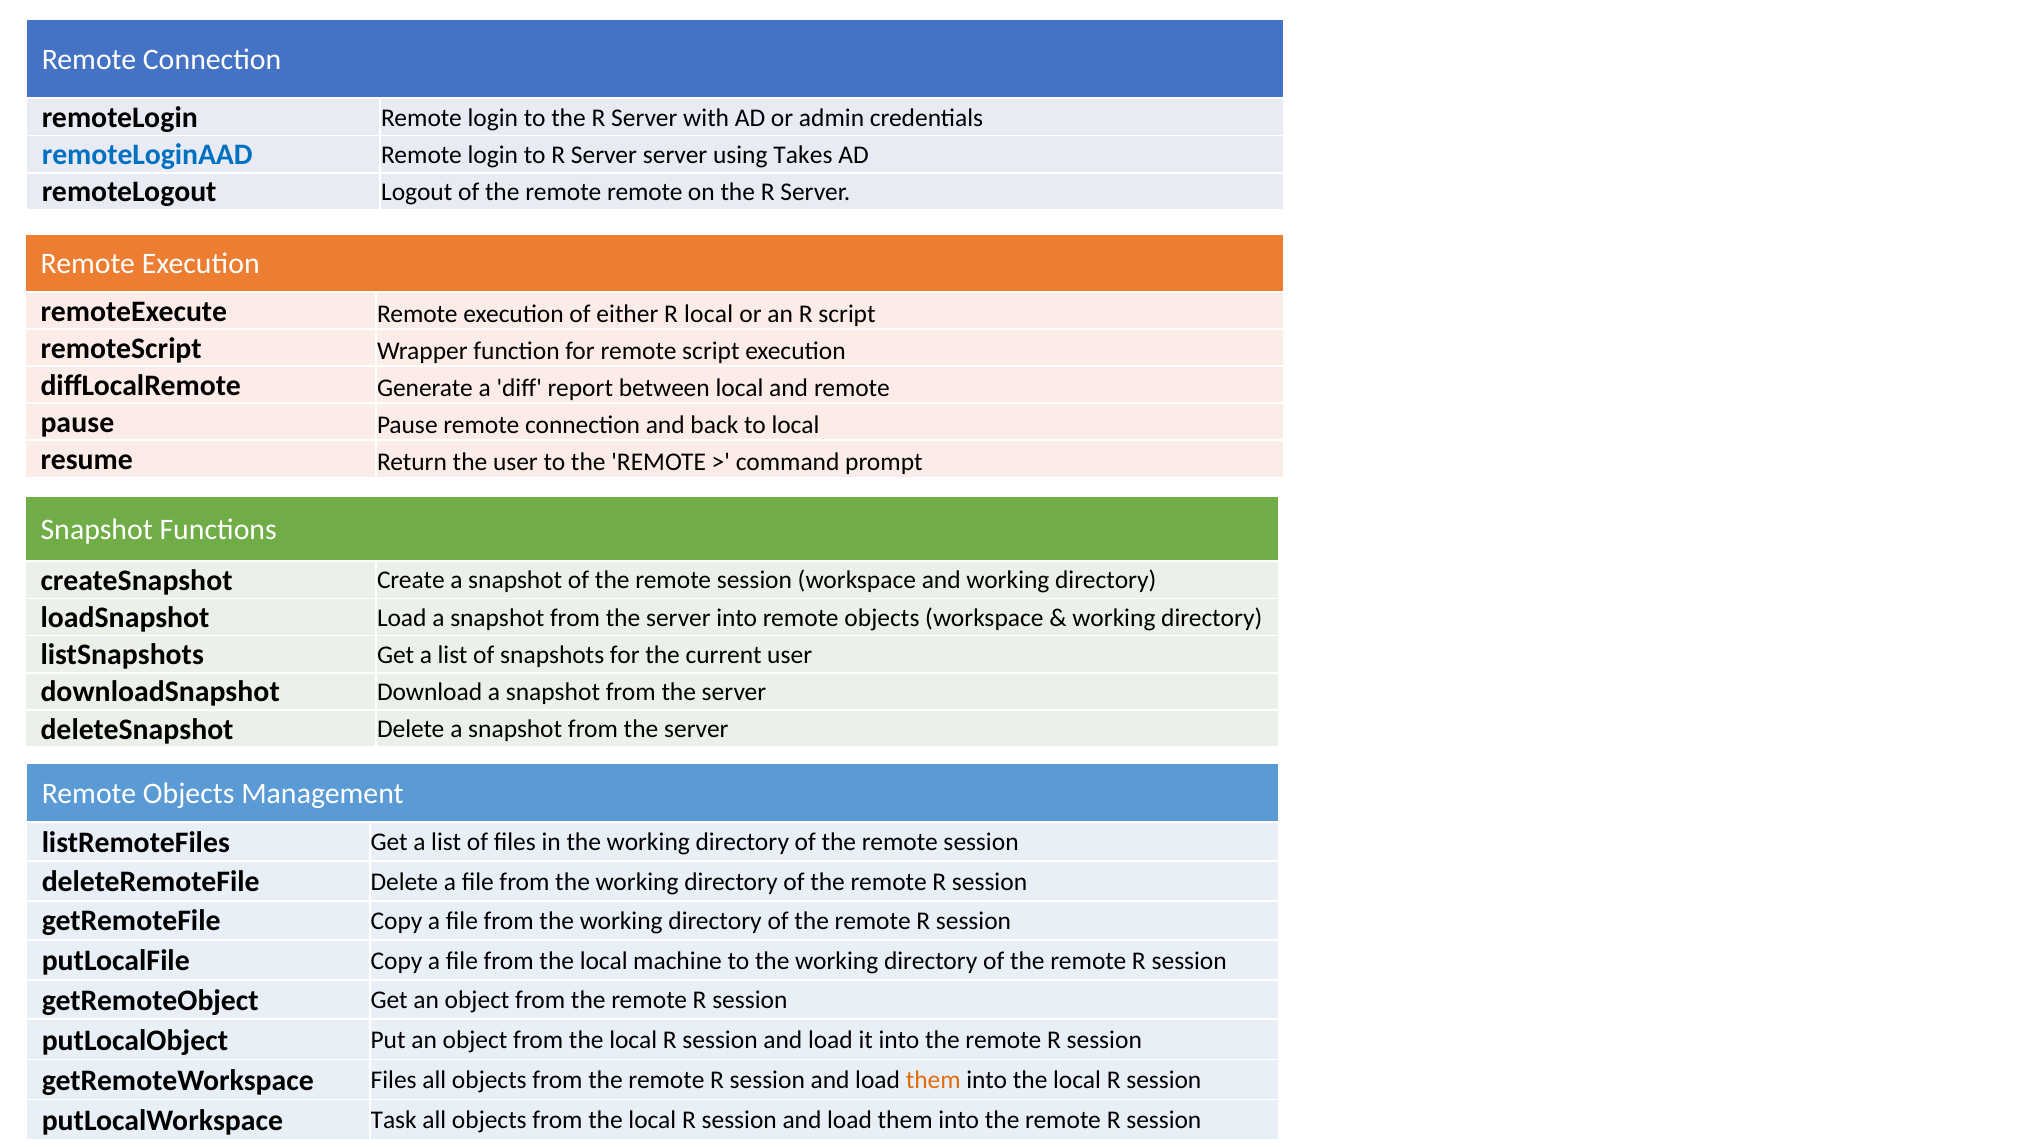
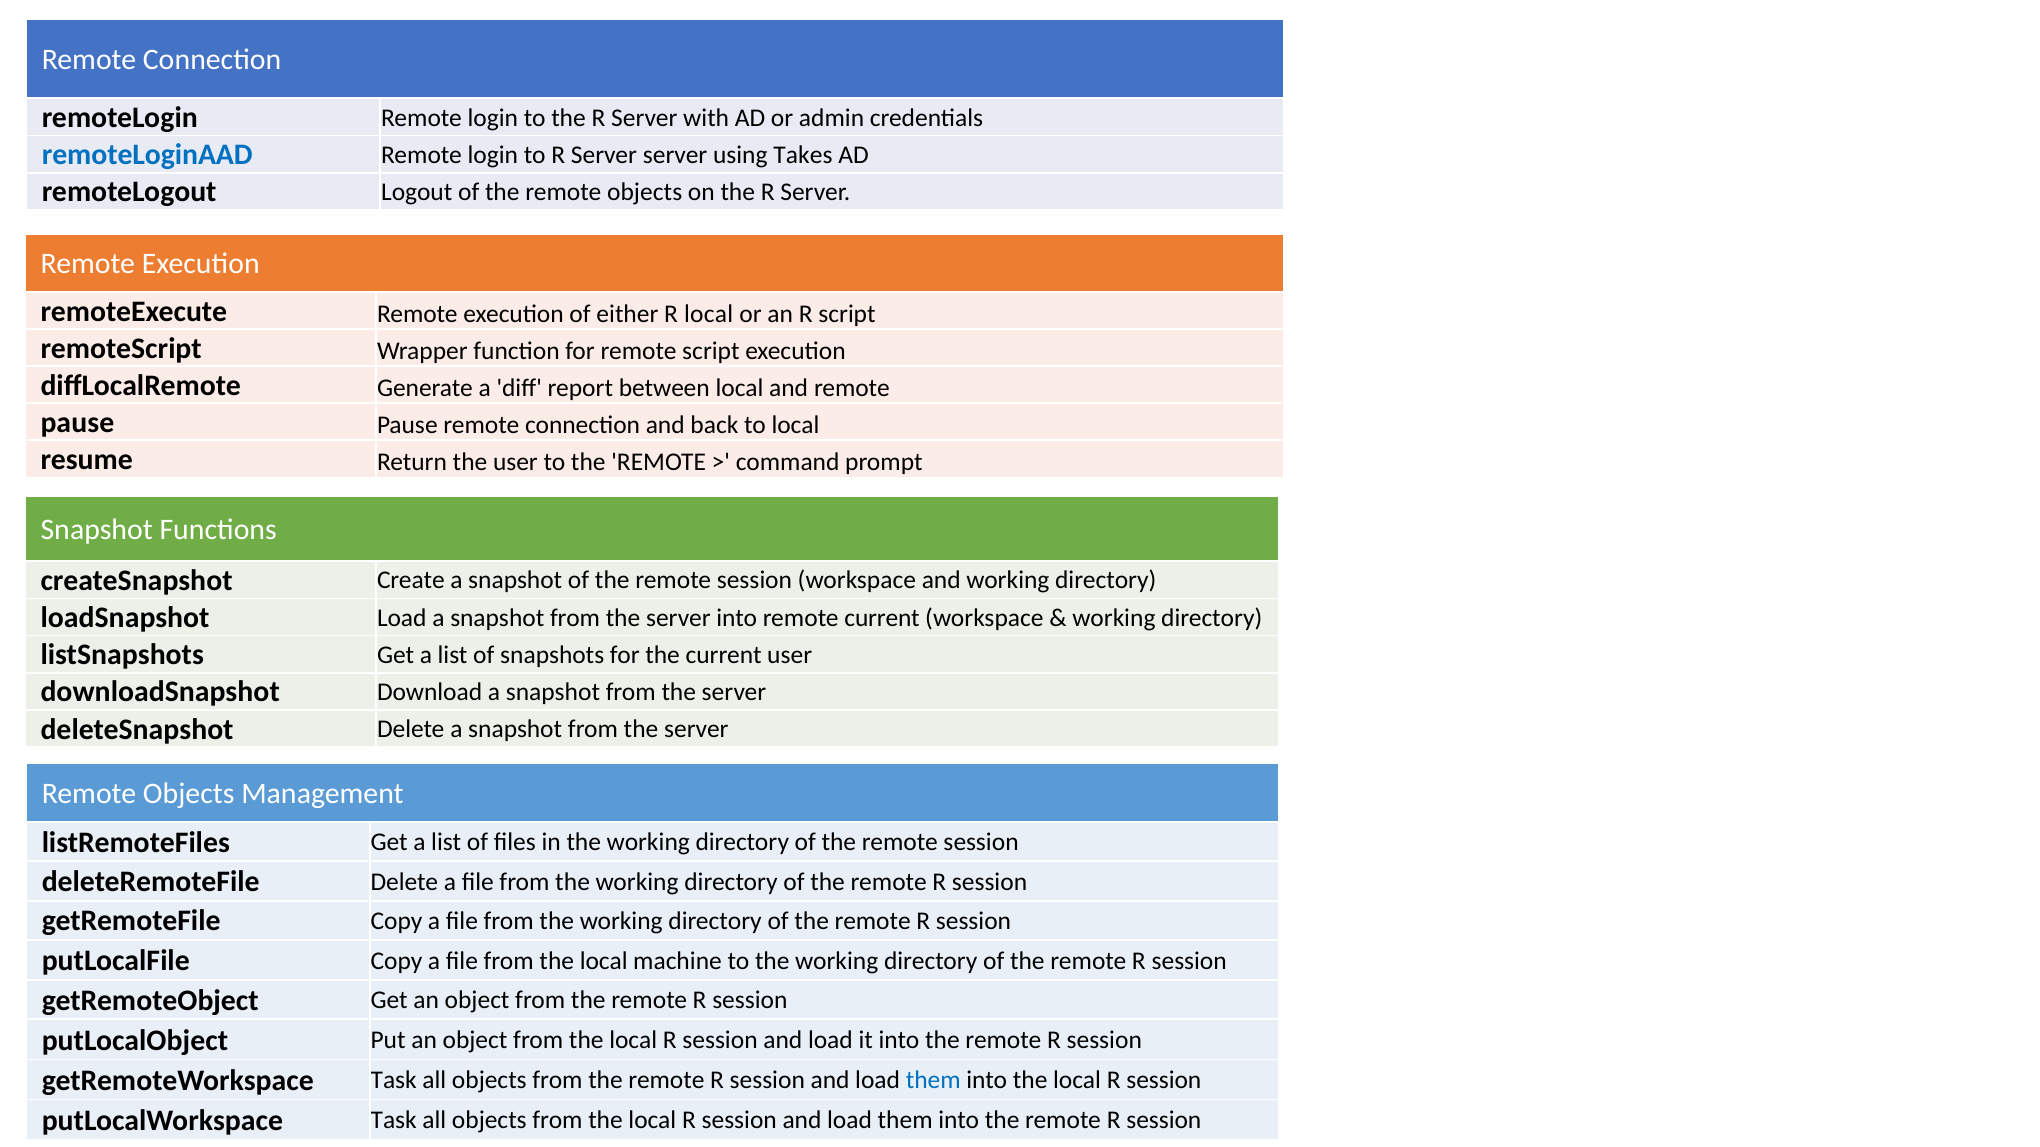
the remote remote: remote -> objects (645, 192)
into remote objects: objects -> current (882, 618)
getRemoteWorkspace Files: Files -> Task (394, 1081)
them colour: orange -> blue (933, 1081)
